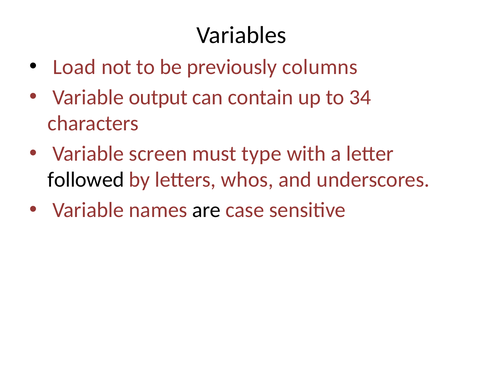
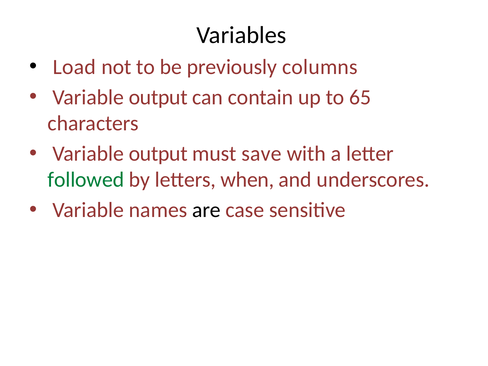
34: 34 -> 65 (360, 97)
screen: screen -> output (158, 154)
type: type -> save (262, 154)
followed colour: black -> green (86, 180)
whos: whos -> when (247, 180)
